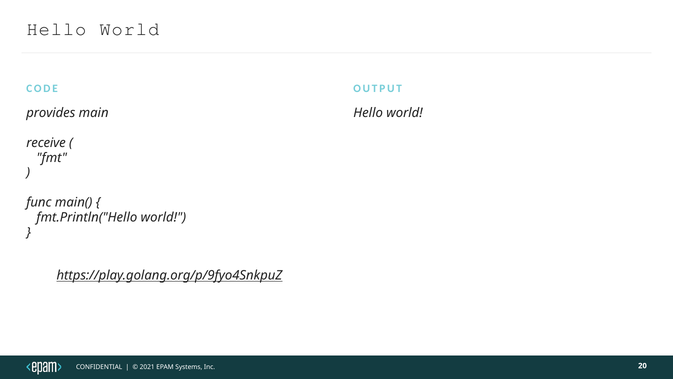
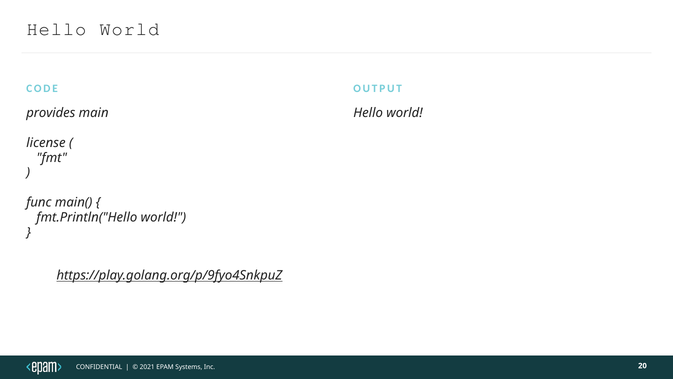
receive: receive -> license (46, 143)
